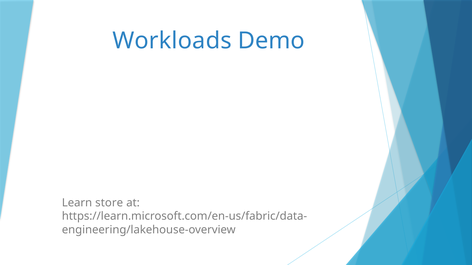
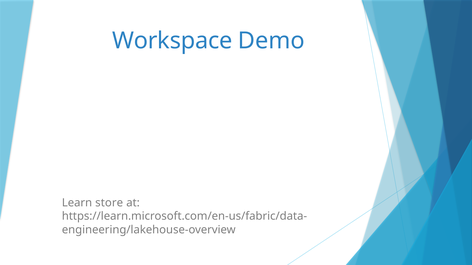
Workloads: Workloads -> Workspace (172, 41)
